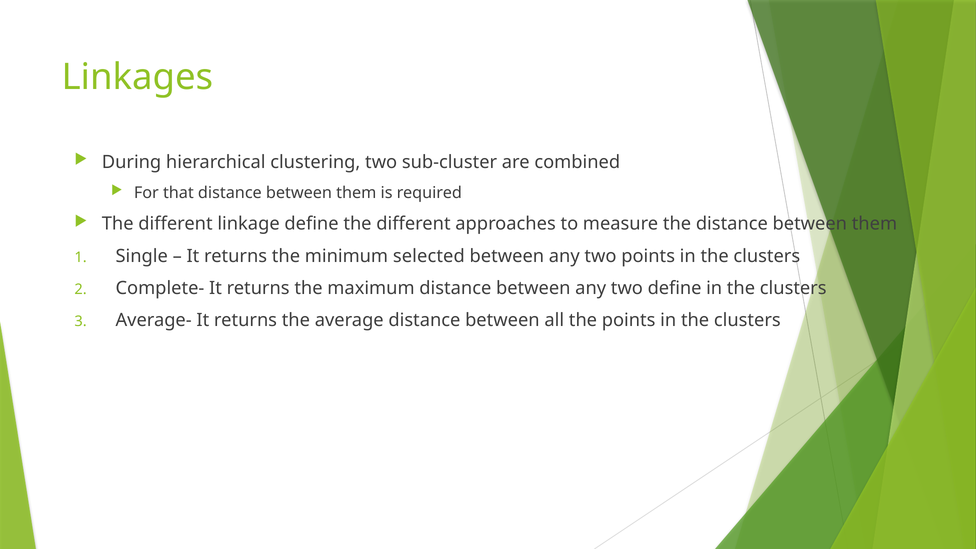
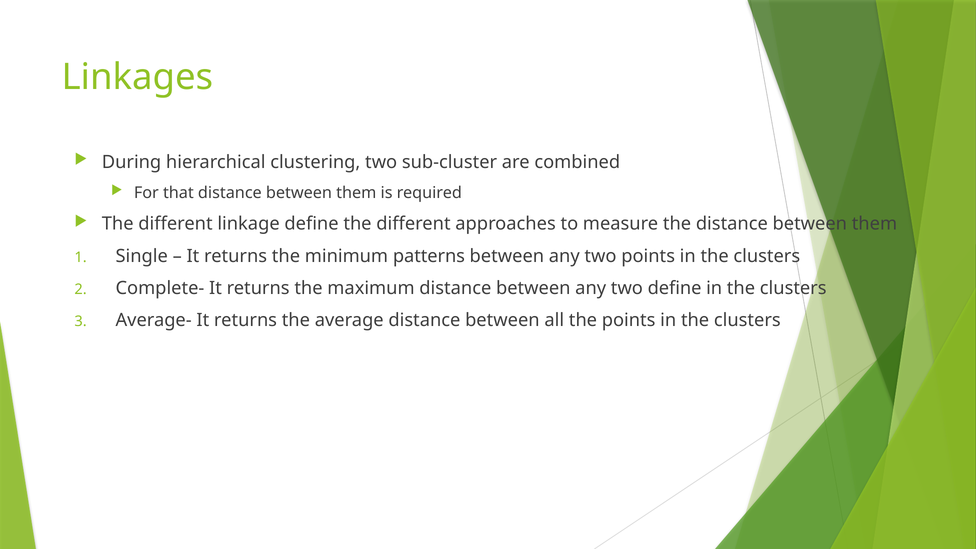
selected: selected -> patterns (429, 256)
